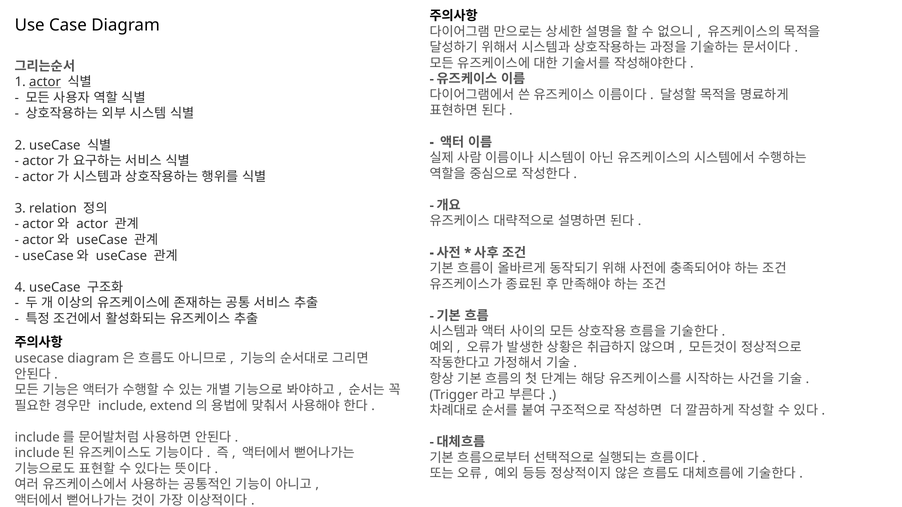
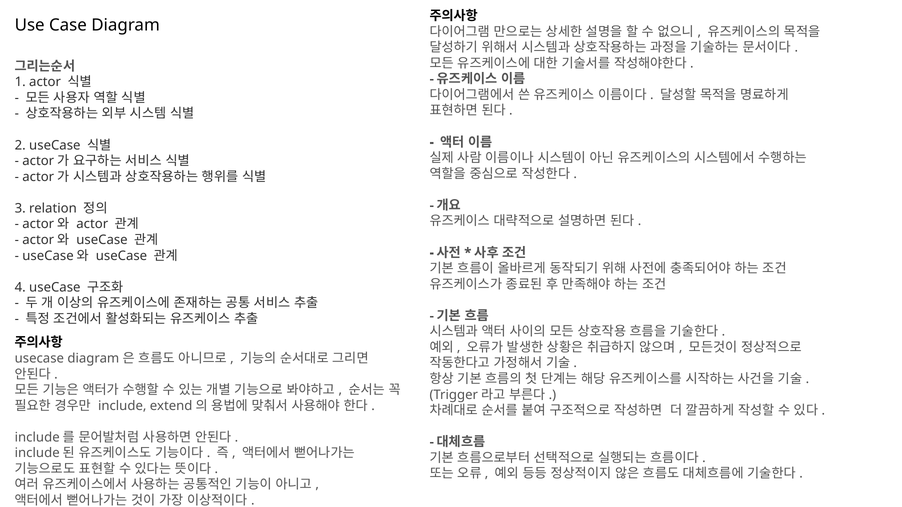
actor underline: present -> none (45, 82)
